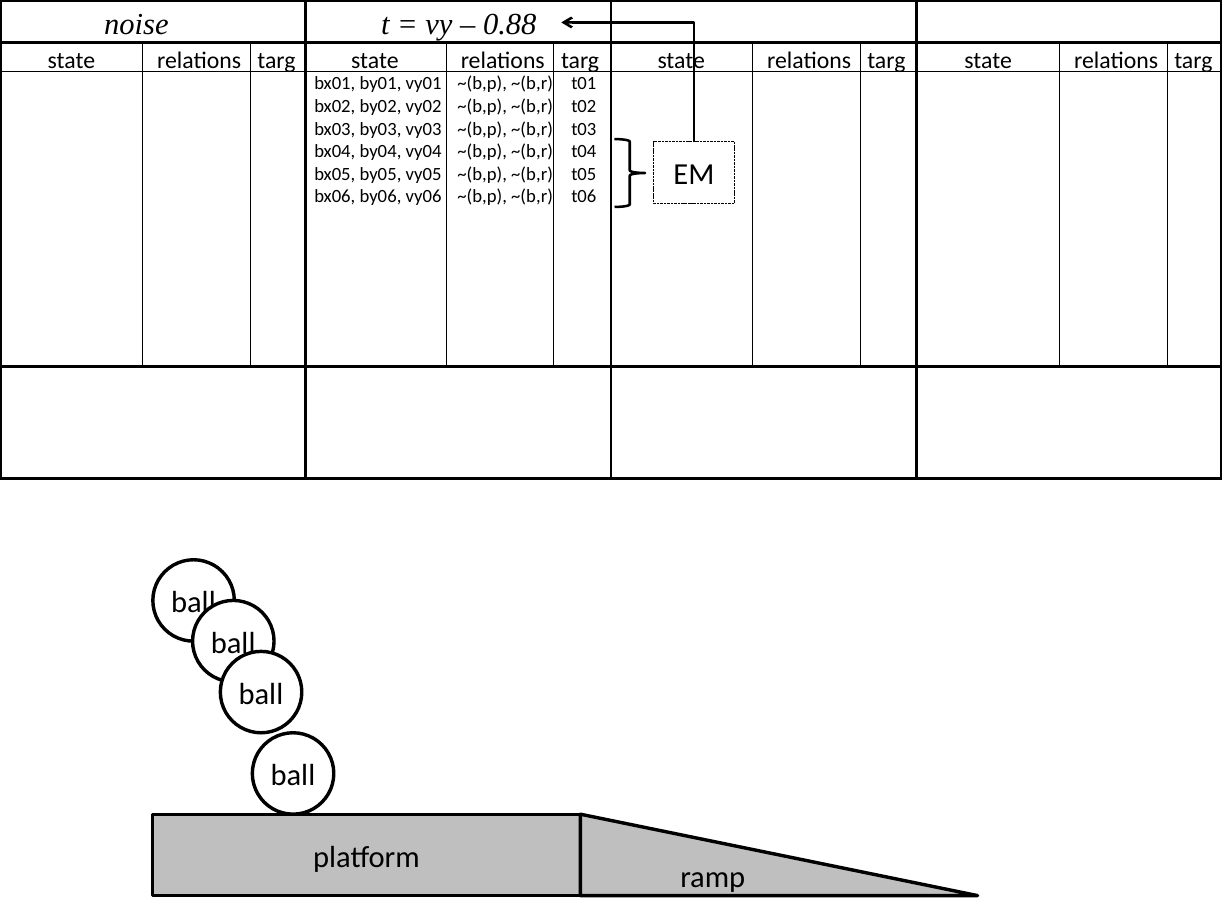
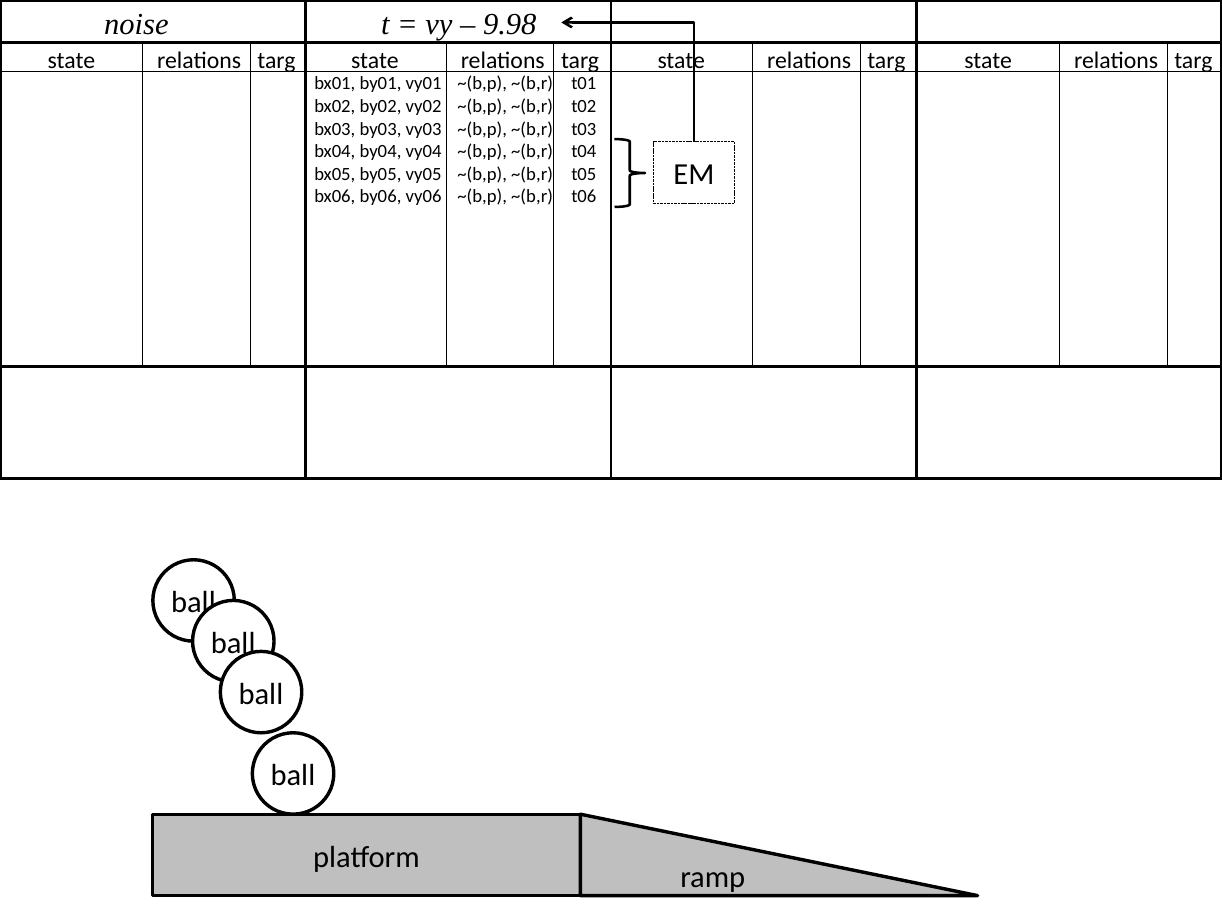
0.88: 0.88 -> 9.98 (510, 24)
